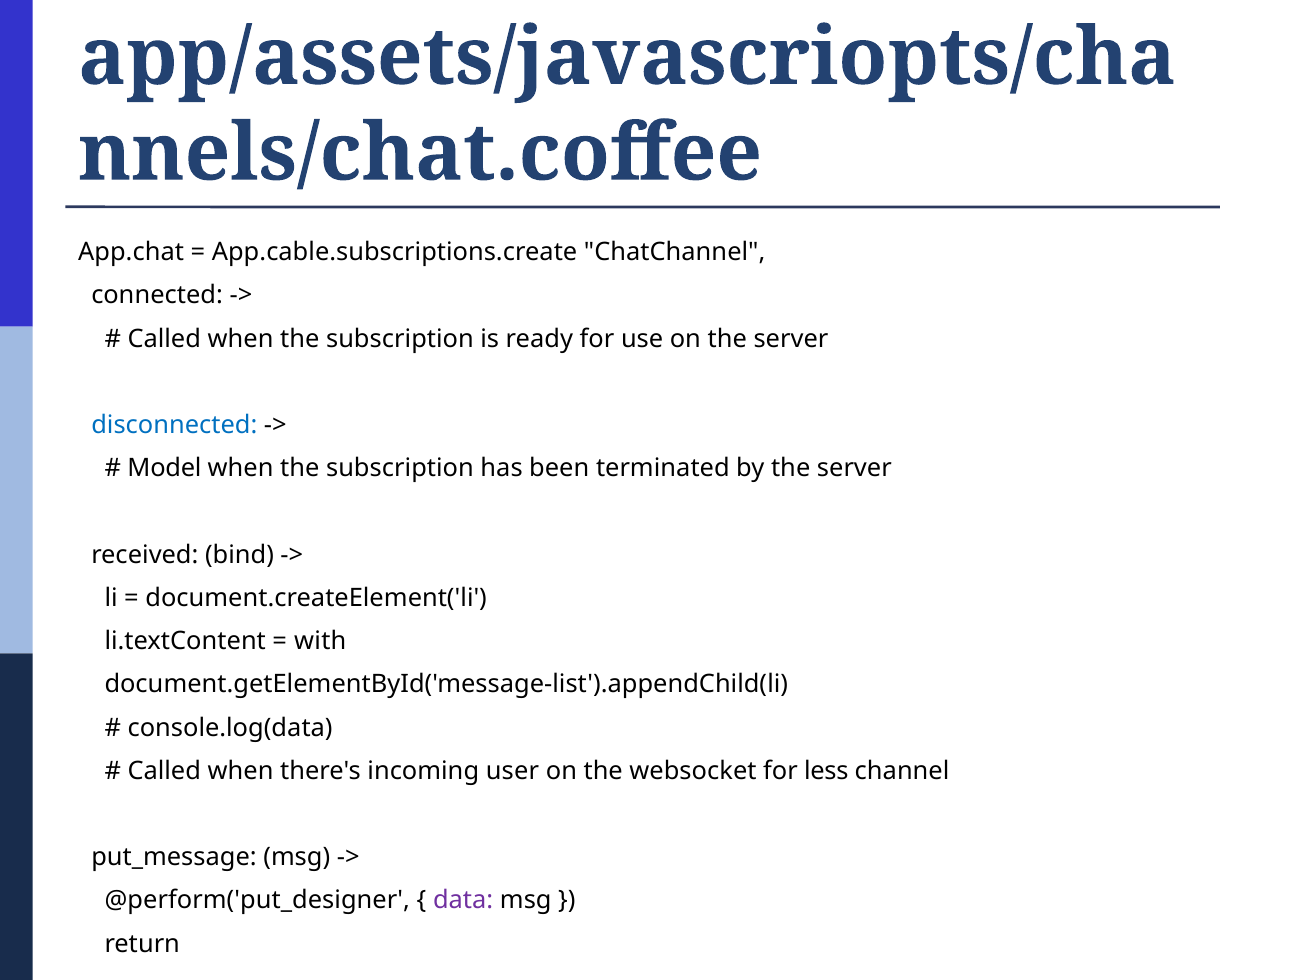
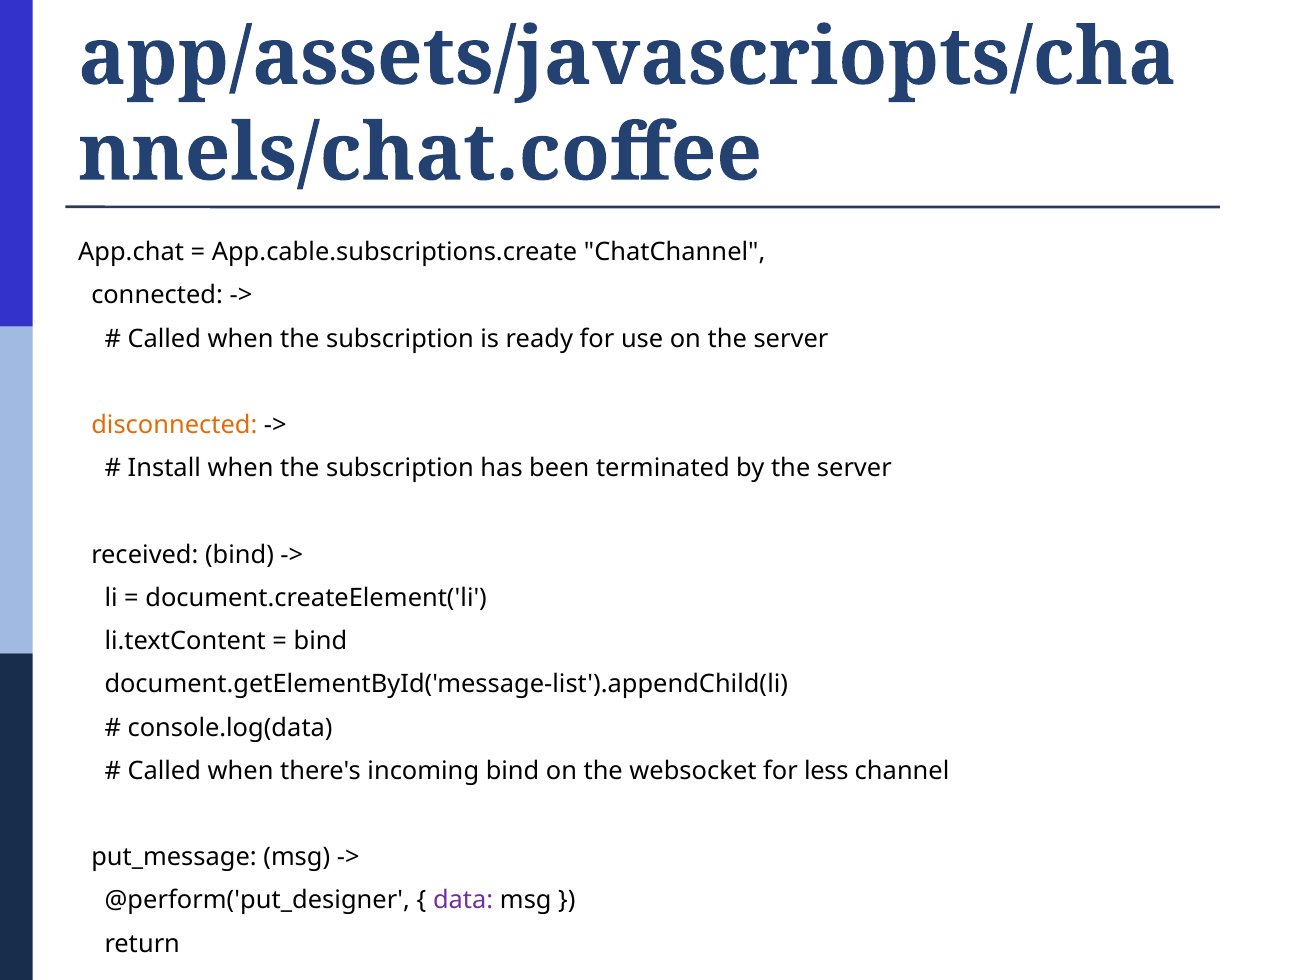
disconnected colour: blue -> orange (174, 425)
Model: Model -> Install (164, 469)
with: with -> bind (320, 641)
incoming user: user -> bind (513, 771)
